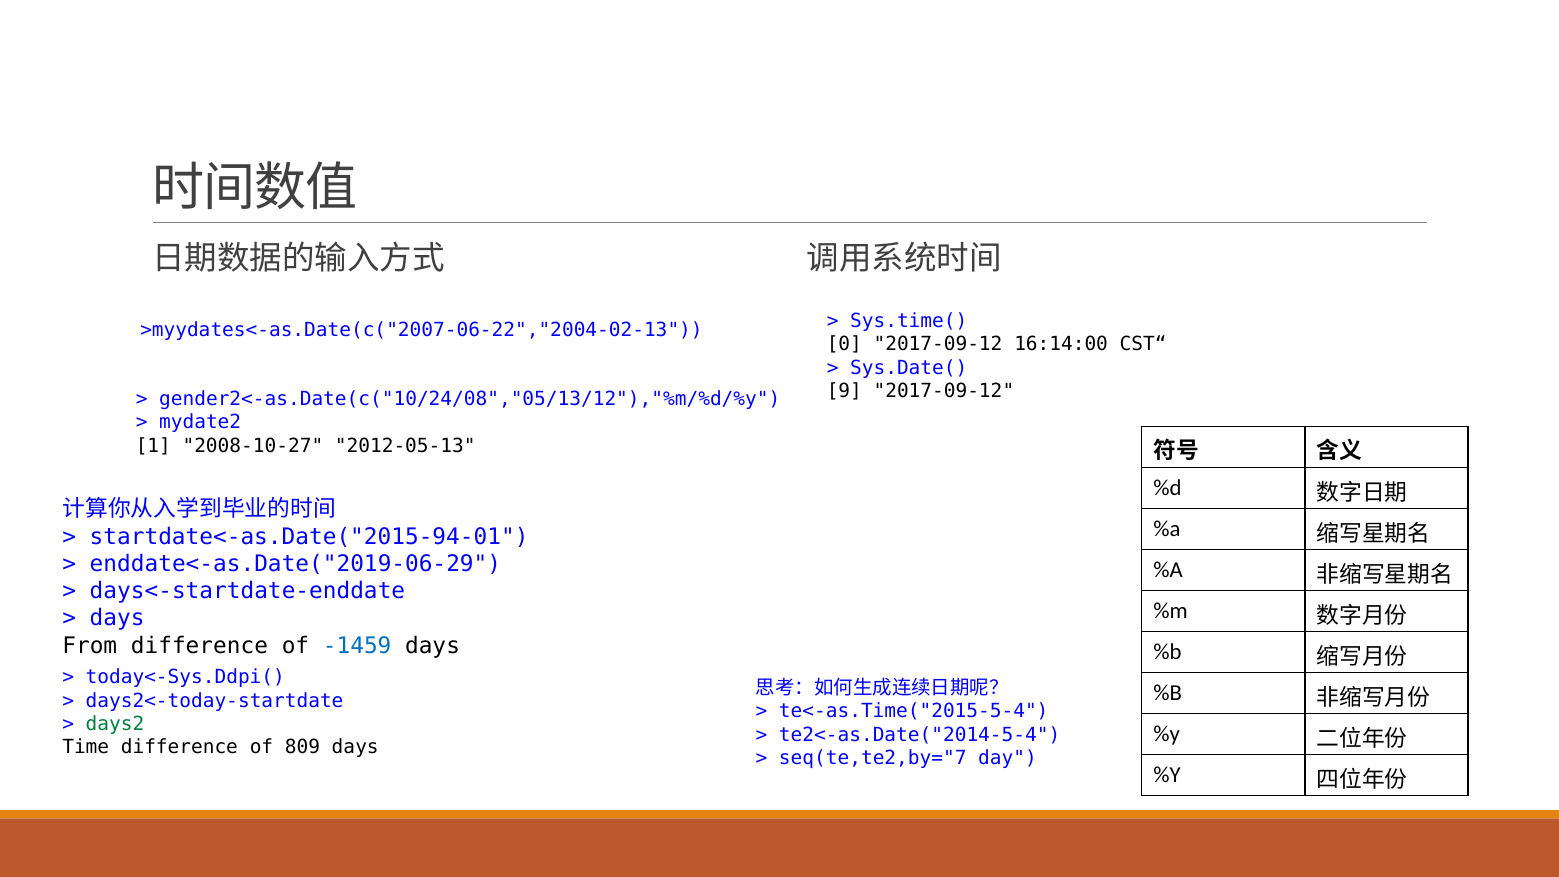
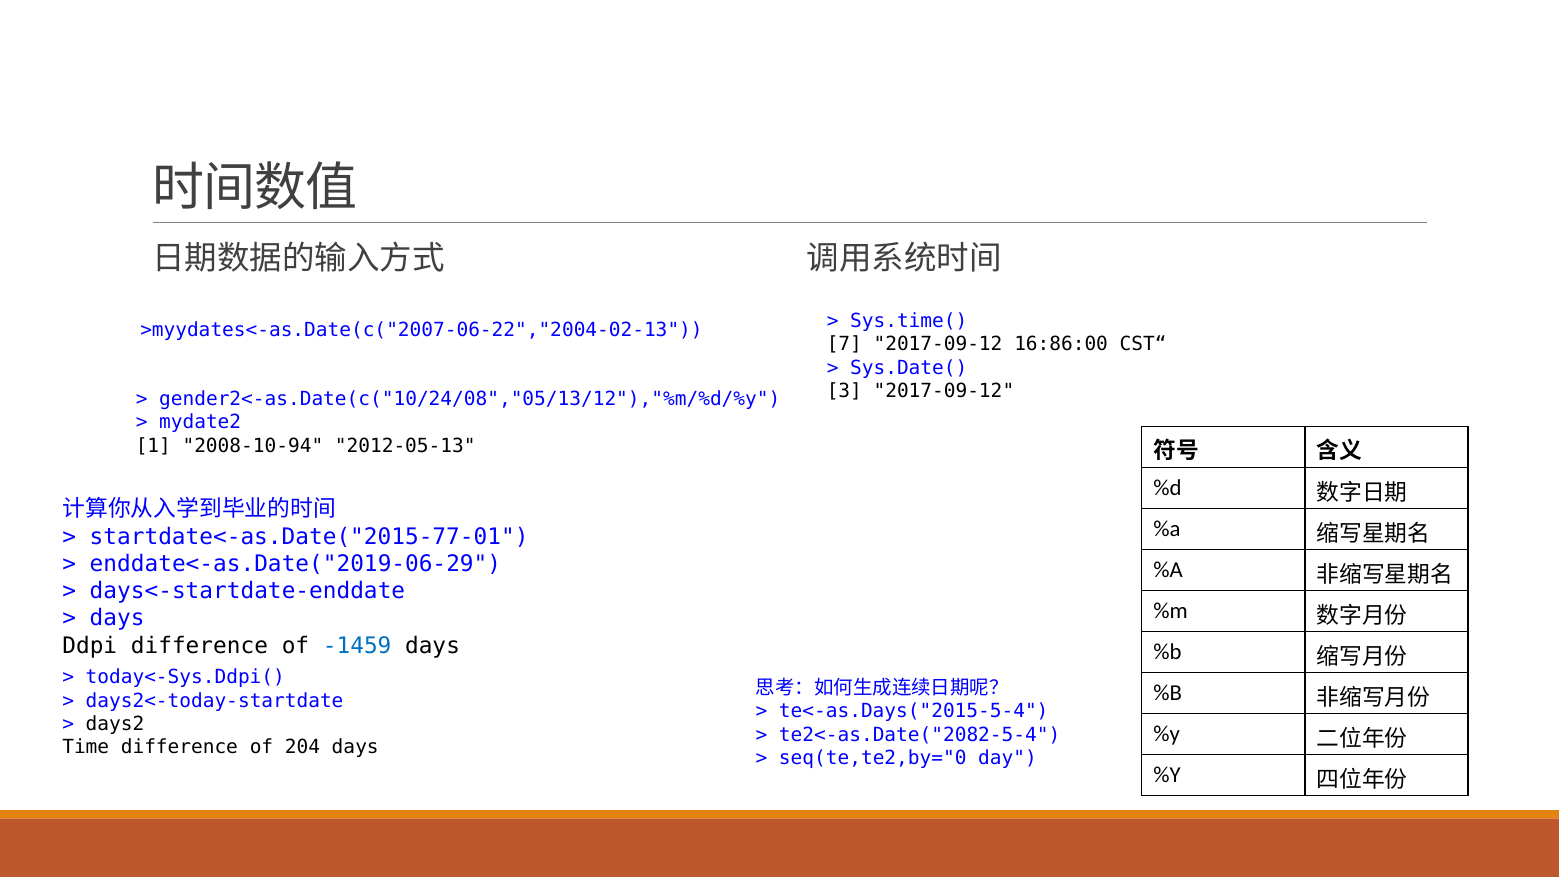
0: 0 -> 7 (844, 344)
16:14:00: 16:14:00 -> 16:86:00 (1061, 344)
9: 9 -> 3 (844, 391)
2008-10-27: 2008-10-27 -> 2008-10-94 (253, 446)
startdate<-as.Date("2015-94-01: startdate<-as.Date("2015-94-01 -> startdate<-as.Date("2015-77-01 (309, 537)
From: From -> Ddpi (90, 646)
te<-as.Time("2015-5-4: te<-as.Time("2015-5-4 -> te<-as.Days("2015-5-4 (914, 711)
days2 colour: green -> black (115, 724)
te2<-as.Date("2014-5-4: te2<-as.Date("2014-5-4 -> te2<-as.Date("2082-5-4 (920, 735)
809: 809 -> 204 (302, 748)
seq(te,te2,by="7: seq(te,te2,by="7 -> seq(te,te2,by="0 (873, 758)
